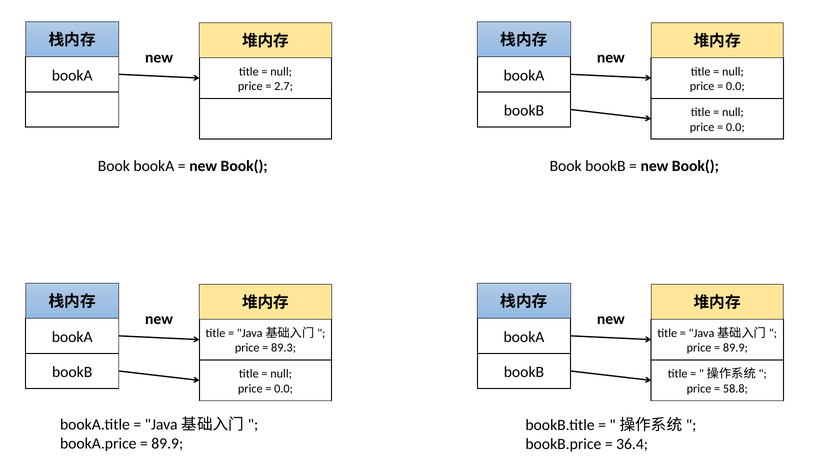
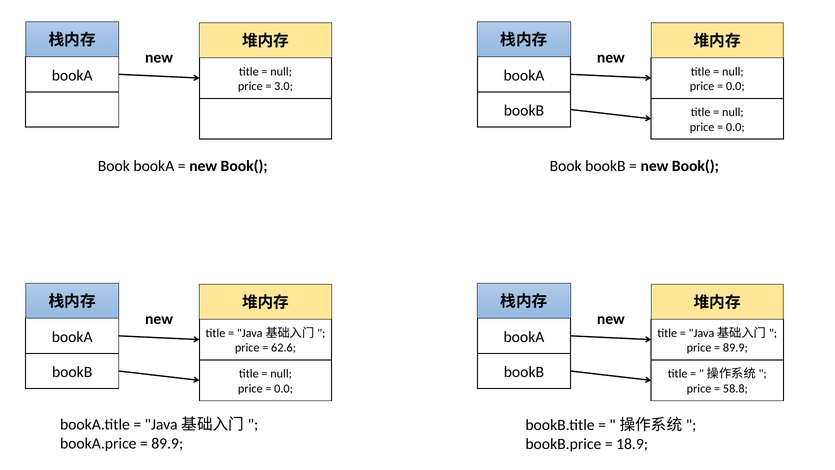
2.7: 2.7 -> 3.0 (284, 86)
89.3: 89.3 -> 62.6 (284, 348)
36.4: 36.4 -> 18.9 (632, 444)
